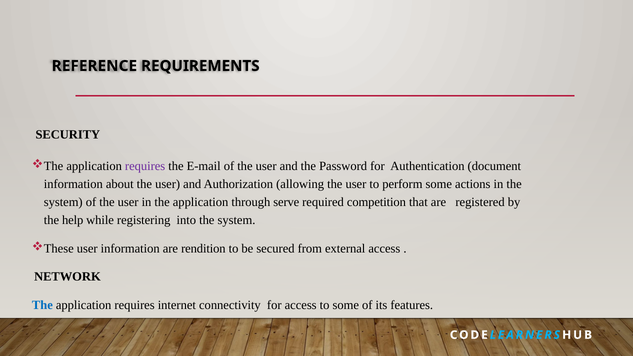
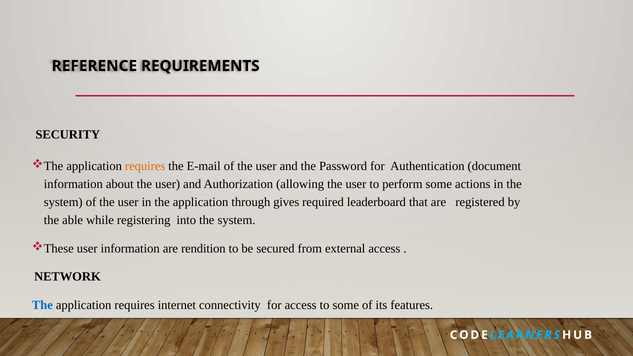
requires colour: purple -> orange (145, 166)
serve: serve -> gives (286, 202)
competition: competition -> leaderboard (376, 202)
help: help -> able (73, 220)
